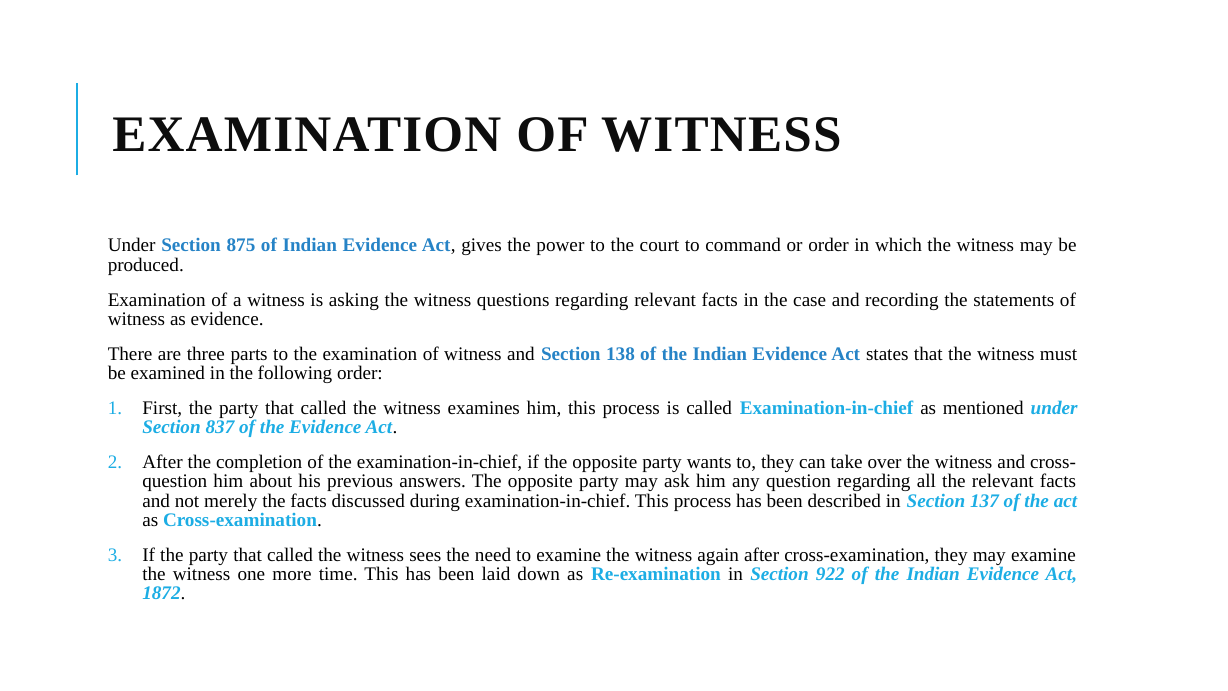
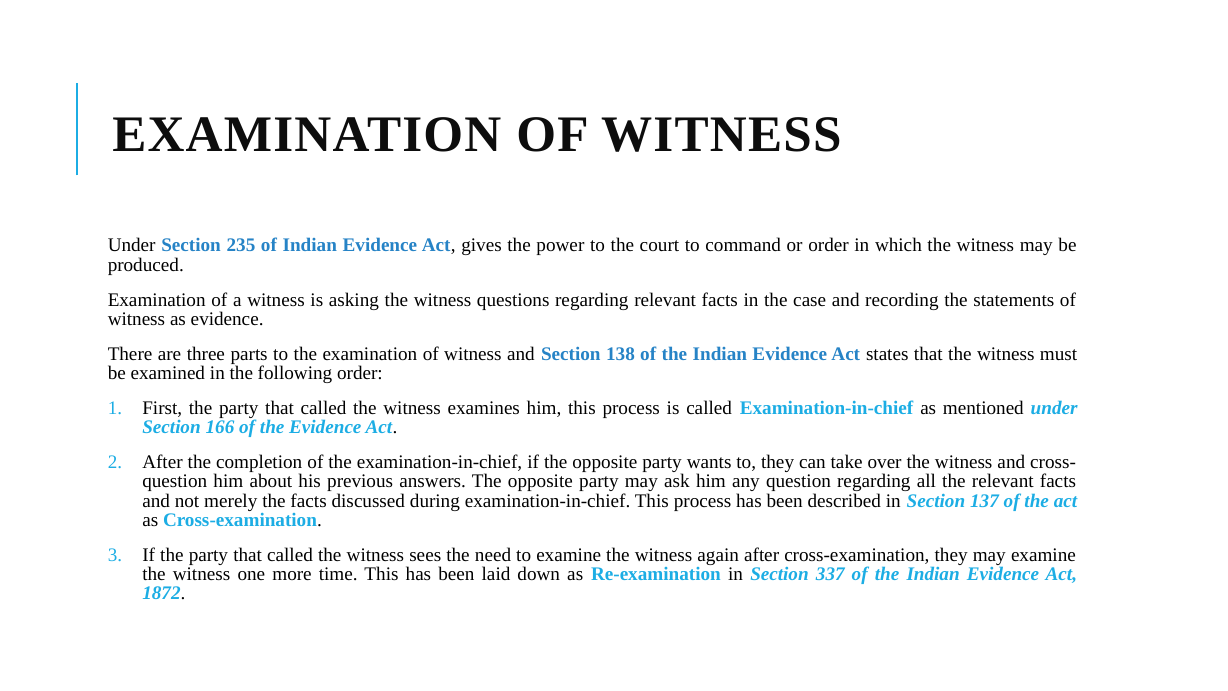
875: 875 -> 235 (241, 246)
837: 837 -> 166 (220, 427)
922: 922 -> 337 (830, 574)
